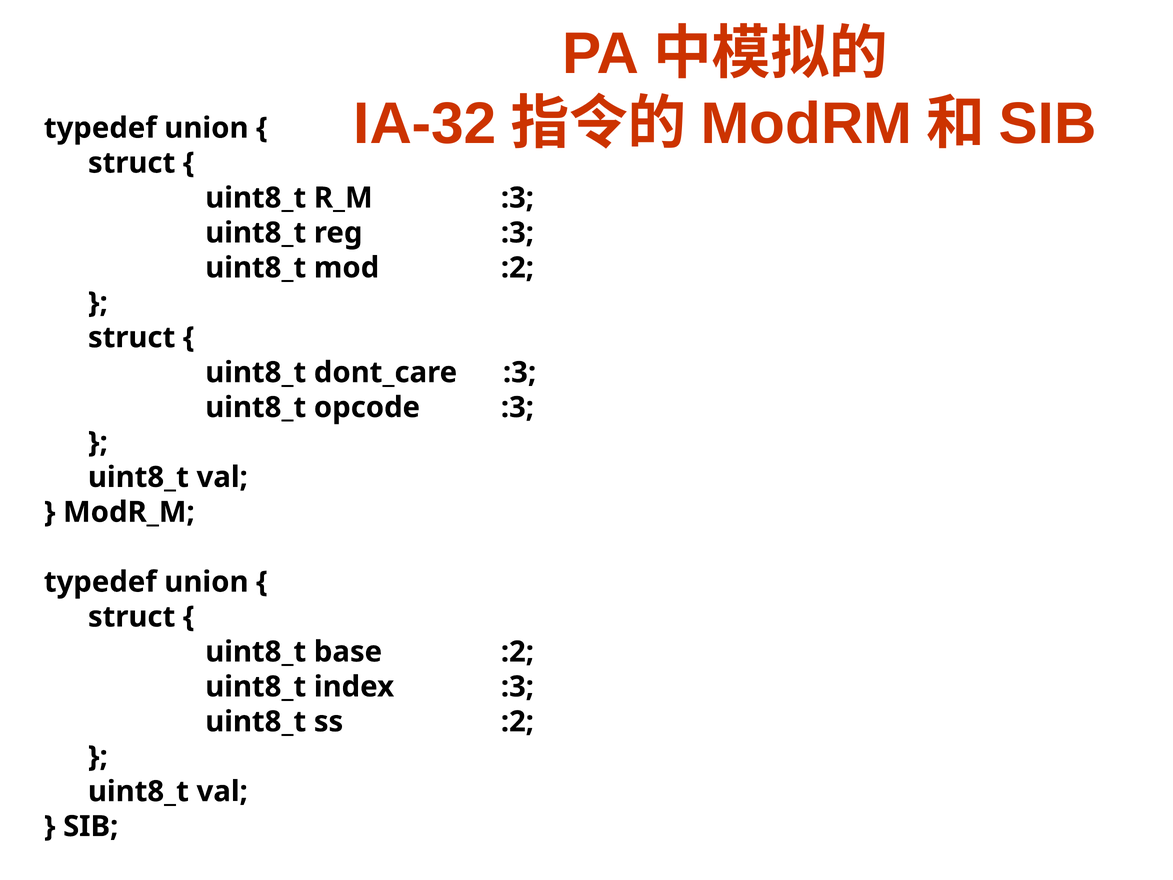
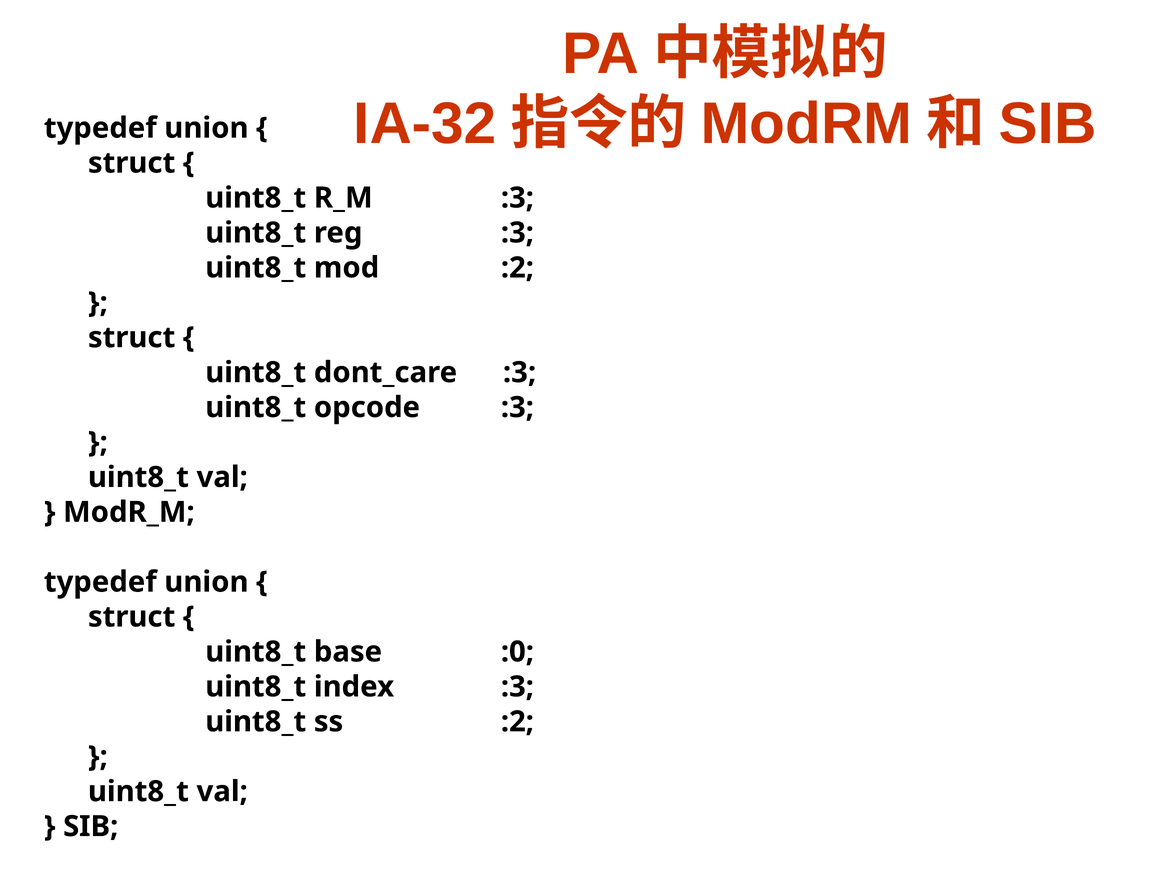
base :2: :2 -> :0 (517, 652)
